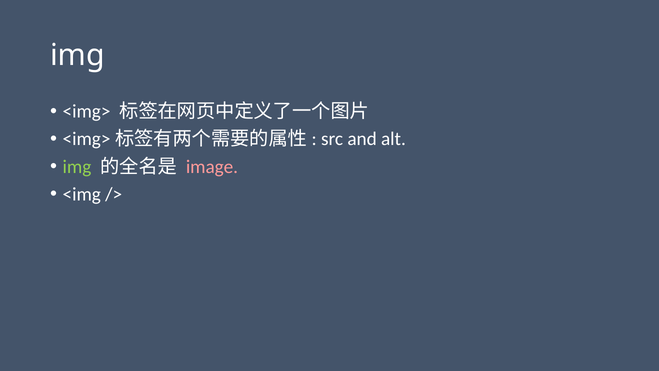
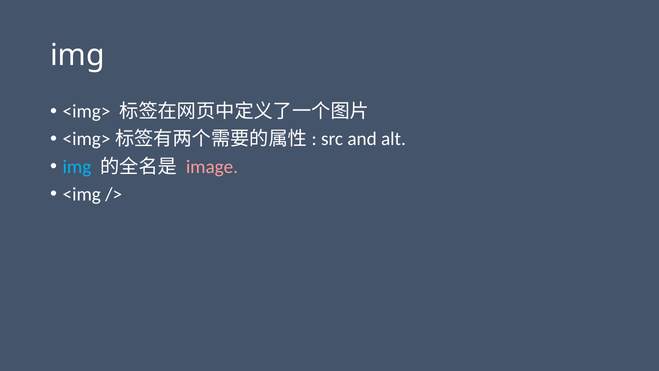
img colour: light green -> light blue (77, 167)
